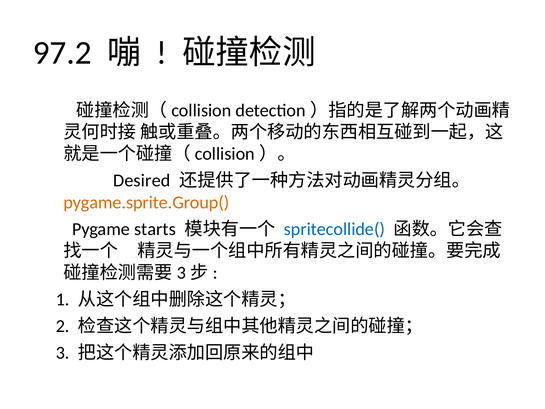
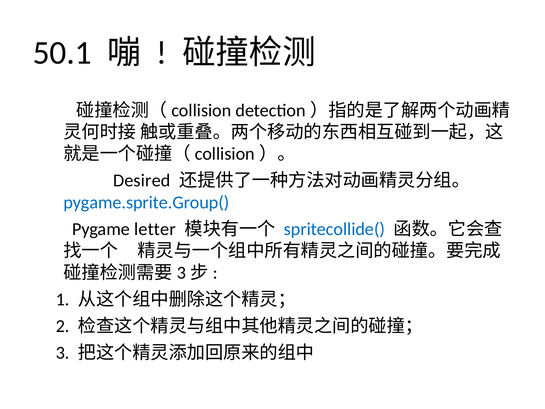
97.2: 97.2 -> 50.1 (62, 53)
pygame.sprite.Group( colour: orange -> blue (146, 202)
starts: starts -> letter (155, 229)
